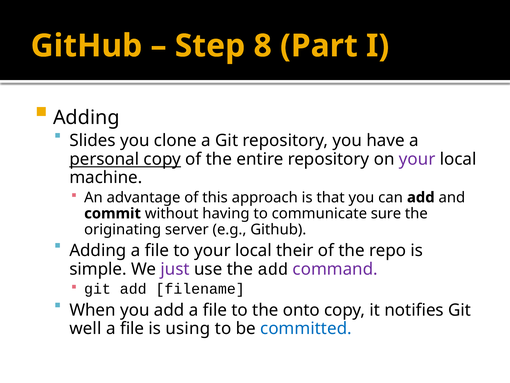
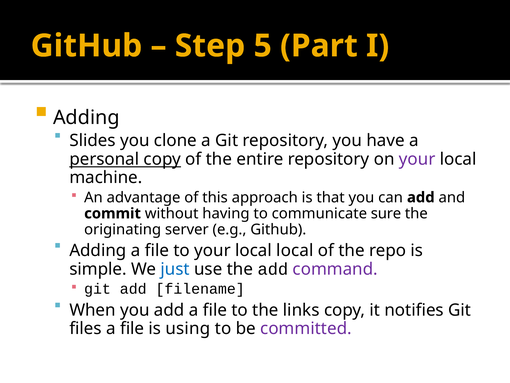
8: 8 -> 5 (263, 46)
local their: their -> local (295, 250)
just colour: purple -> blue (175, 269)
onto: onto -> links (301, 310)
well: well -> files (86, 328)
committed colour: blue -> purple (306, 328)
